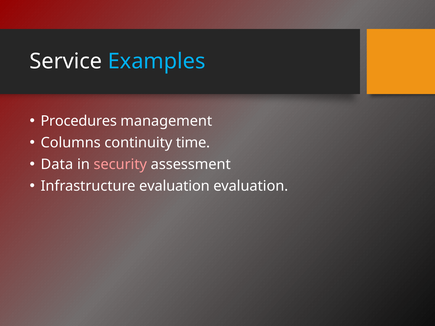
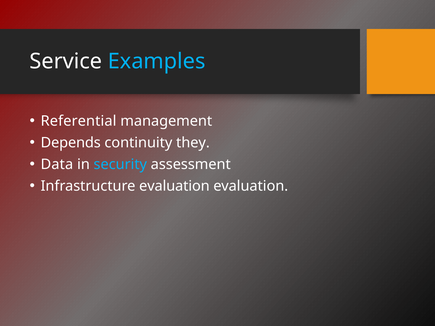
Procedures: Procedures -> Referential (79, 121)
Columns: Columns -> Depends (71, 143)
time: time -> they (193, 143)
security colour: pink -> light blue (120, 164)
